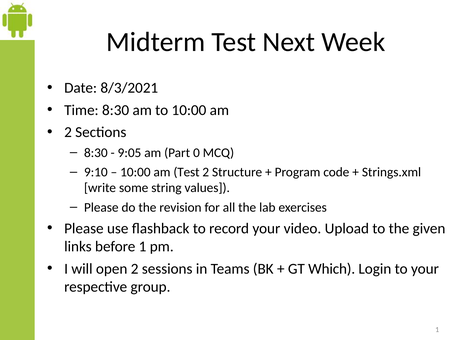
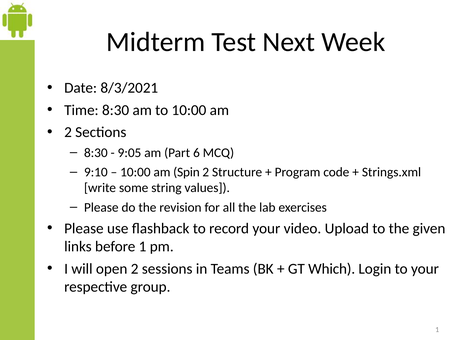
0: 0 -> 6 (196, 153)
am Test: Test -> Spin (186, 172)
